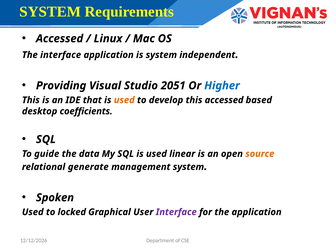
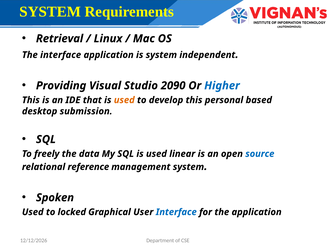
Accessed: Accessed -> Retrieval (60, 39)
2051: 2051 -> 2090 (173, 86)
this accessed: accessed -> personal (224, 100)
coefficients: coefficients -> submission (86, 111)
guide: guide -> freely (47, 154)
source colour: orange -> blue (260, 154)
generate: generate -> reference (88, 167)
Interface colour: purple -> blue (176, 212)
